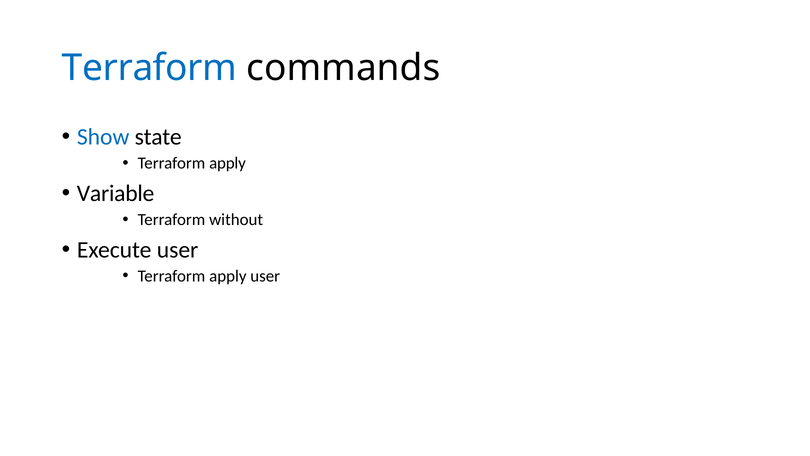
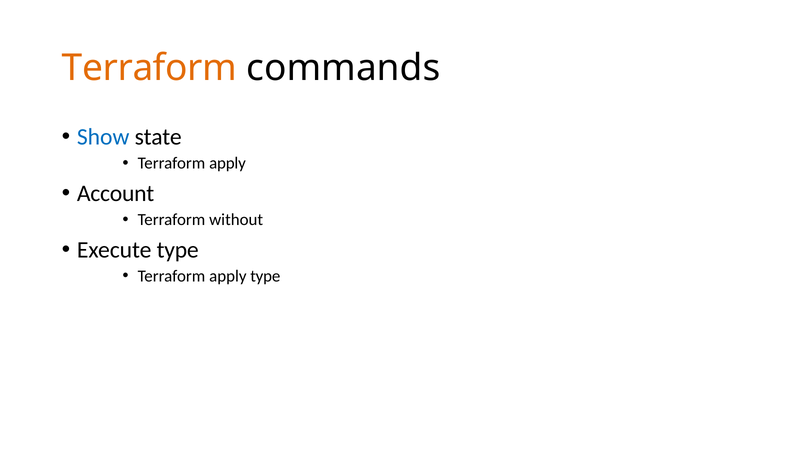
Terraform colour: blue -> orange (149, 68)
Variable: Variable -> Account (116, 193)
Execute user: user -> type (178, 250)
apply user: user -> type (265, 276)
